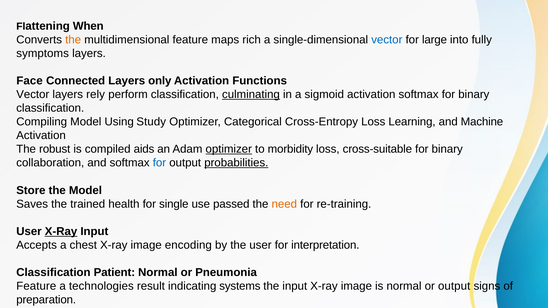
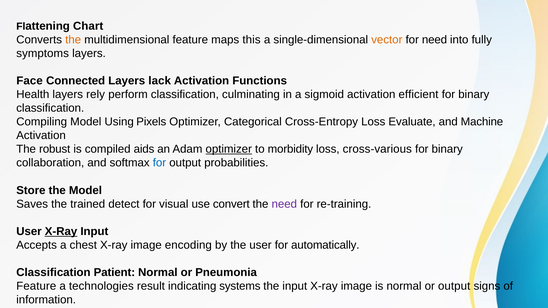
When: When -> Chart (88, 26)
rich: rich -> this (252, 40)
vector colour: blue -> orange (387, 40)
for large: large -> need (435, 40)
only: only -> lack (160, 81)
Vector: Vector -> Health (33, 94)
culminating underline: present -> none (251, 94)
activation softmax: softmax -> efficient (419, 94)
Study: Study -> Pixels (151, 122)
Learning: Learning -> Evaluate (412, 122)
cross-suitable: cross-suitable -> cross-various (377, 149)
probabilities underline: present -> none (236, 163)
health: health -> detect (124, 204)
single: single -> visual (174, 204)
passed: passed -> convert (231, 204)
need colour: orange -> purple (284, 204)
interpretation: interpretation -> automatically (325, 245)
preparation: preparation -> information (46, 300)
